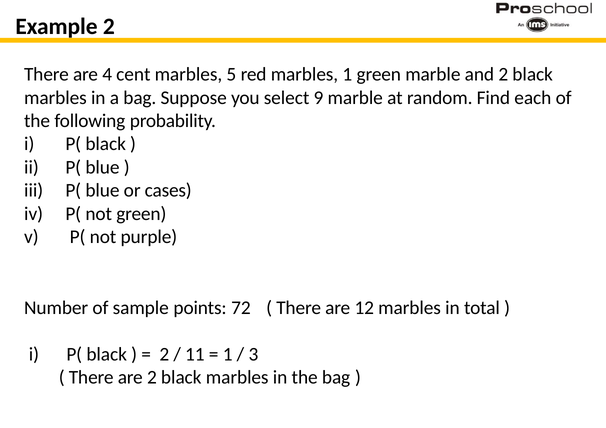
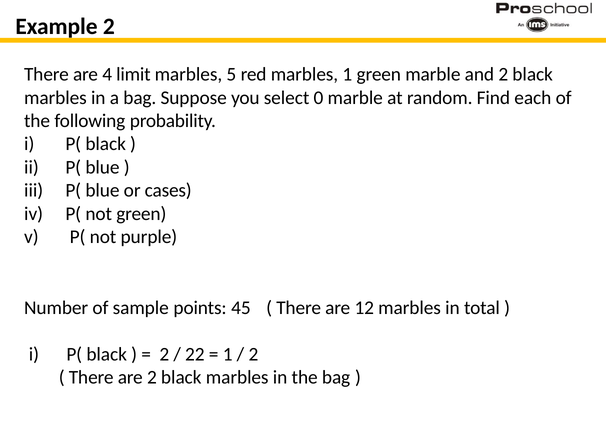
cent: cent -> limit (133, 74)
9: 9 -> 0 (318, 98)
72: 72 -> 45 (241, 308)
11: 11 -> 22 (195, 354)
3: 3 -> 2 (253, 354)
